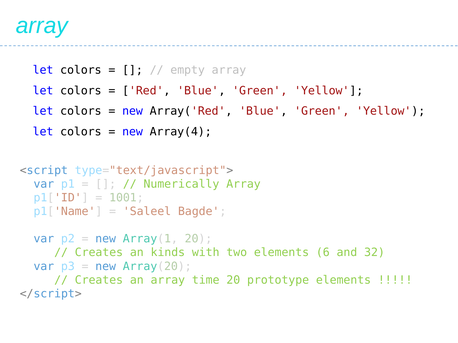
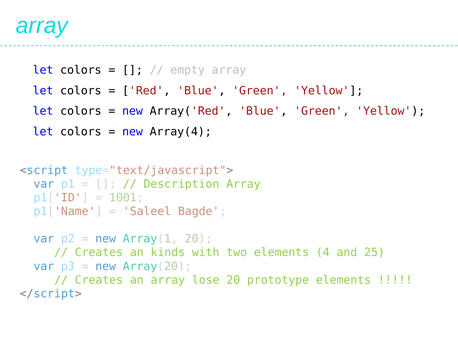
Numerically: Numerically -> Description (181, 184)
6: 6 -> 4 (323, 253)
32: 32 -> 25 (374, 253)
time: time -> lose (206, 280)
